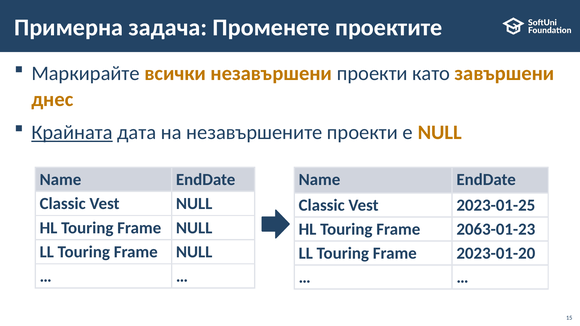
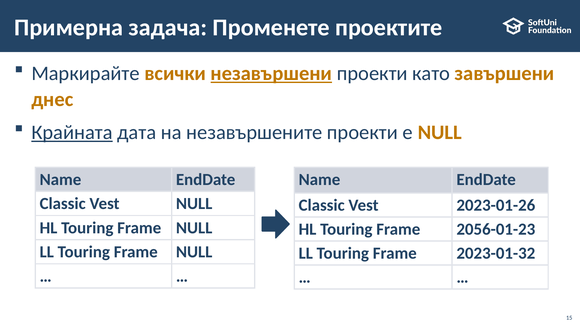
незавършени underline: none -> present (271, 74)
2023-01-25: 2023-01-25 -> 2023-01-26 (496, 205)
2063-01-23: 2063-01-23 -> 2056-01-23 (496, 229)
2023-01-20: 2023-01-20 -> 2023-01-32 (496, 253)
